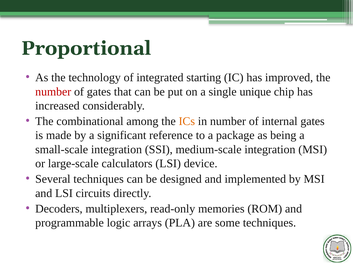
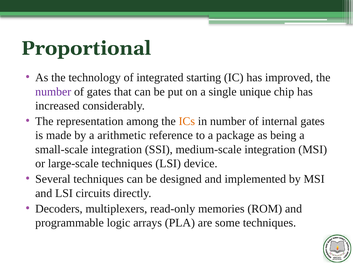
number colour: red -> purple (53, 92)
combinational: combinational -> representation (90, 122)
significant: significant -> arithmetic (122, 136)
large-scale calculators: calculators -> techniques (127, 164)
